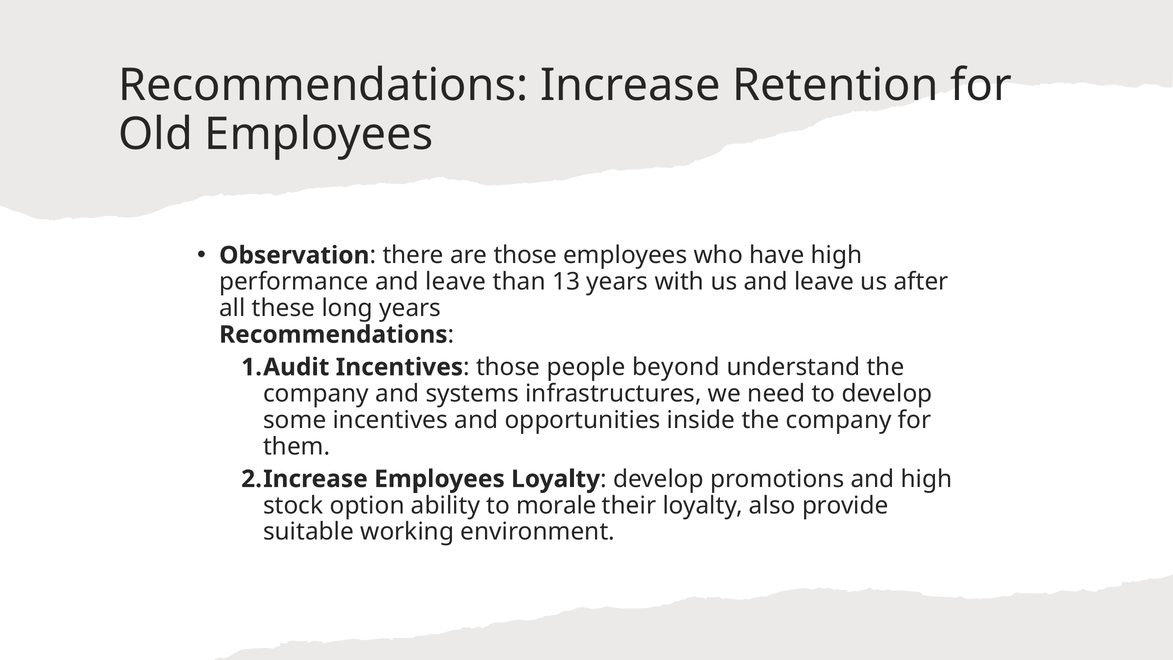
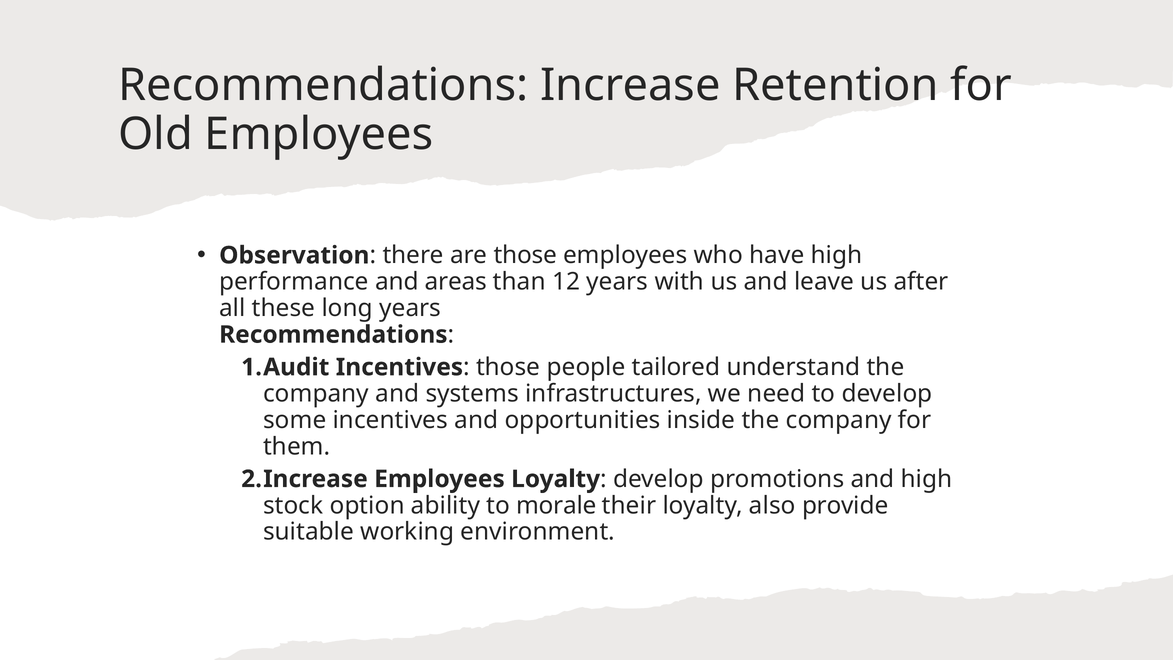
performance and leave: leave -> areas (456, 282)
13: 13 -> 12 (566, 282)
beyond: beyond -> tailored (676, 367)
